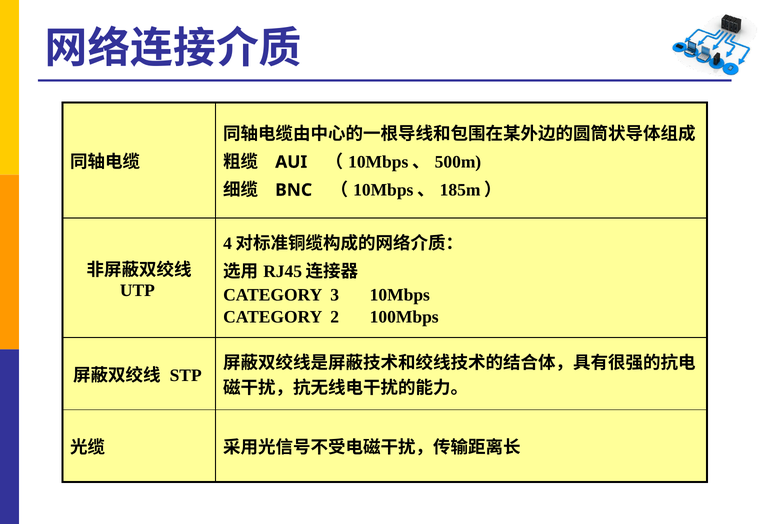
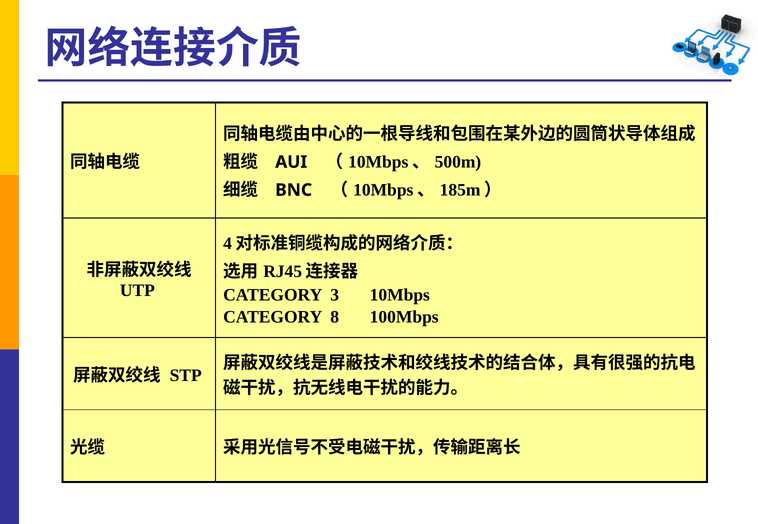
2: 2 -> 8 (335, 317)
